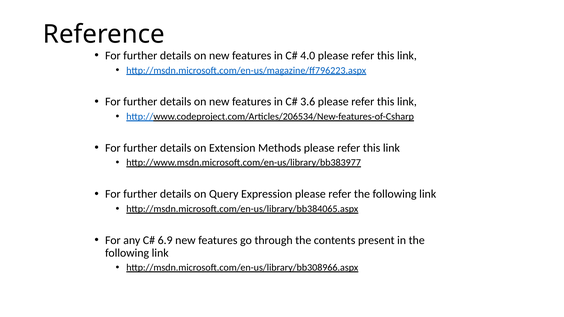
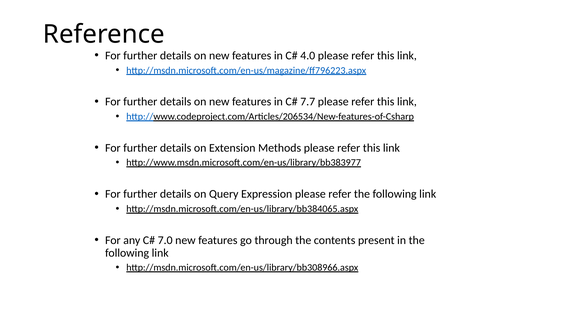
3.6: 3.6 -> 7.7 (308, 102)
6.9: 6.9 -> 7.0 (165, 240)
